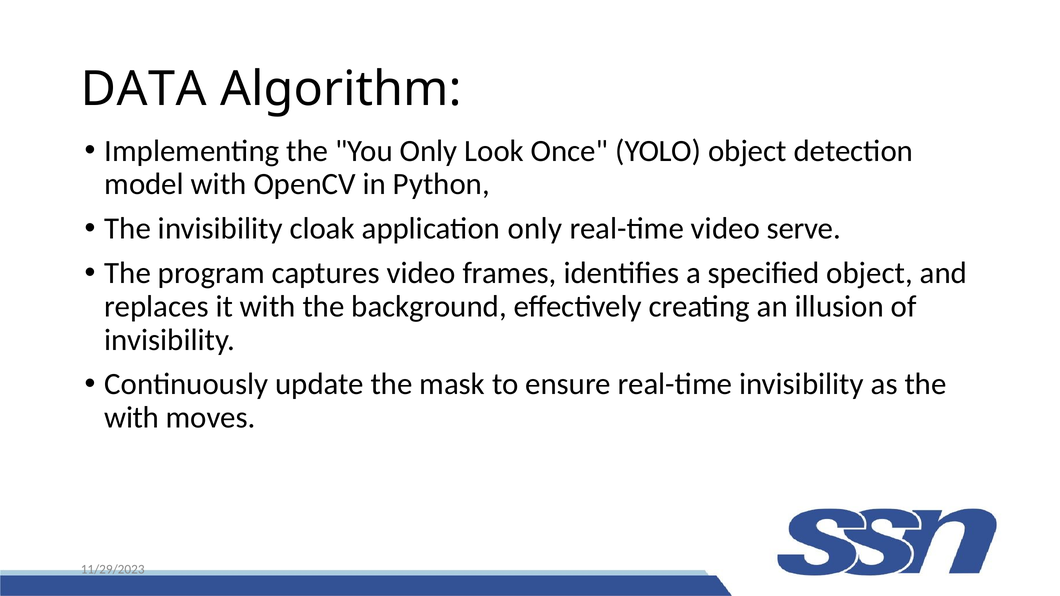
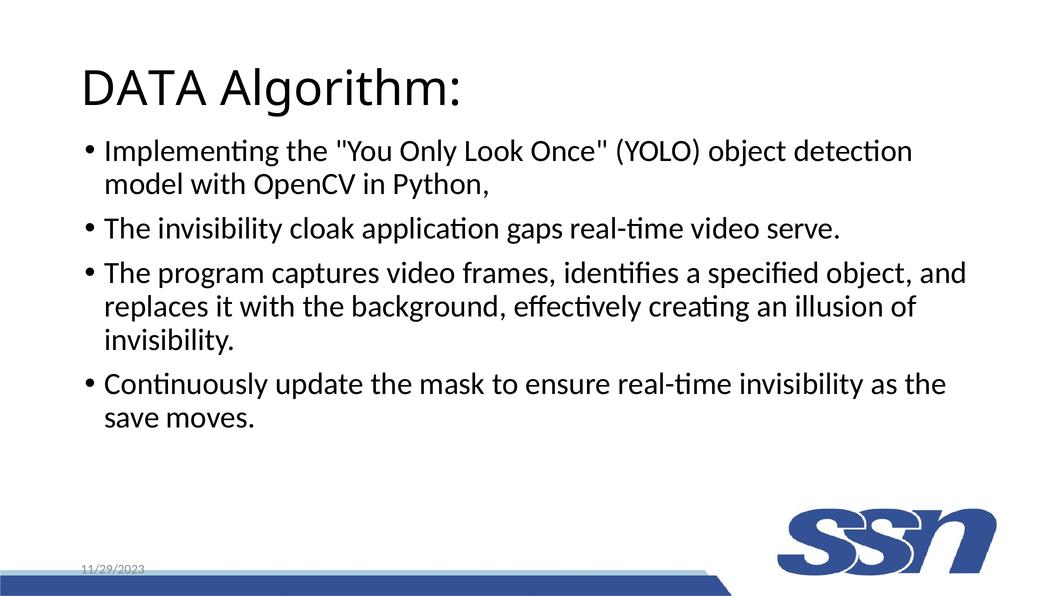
application only: only -> gaps (535, 229)
with: with -> save (132, 418)
